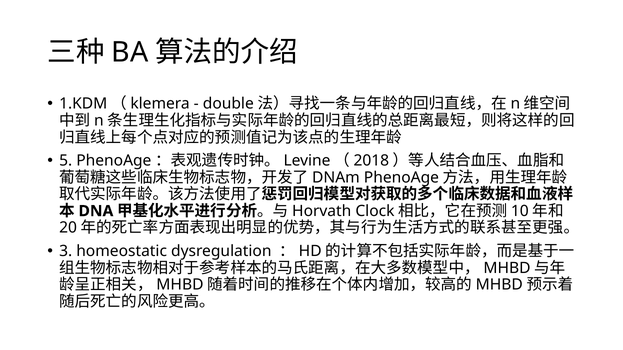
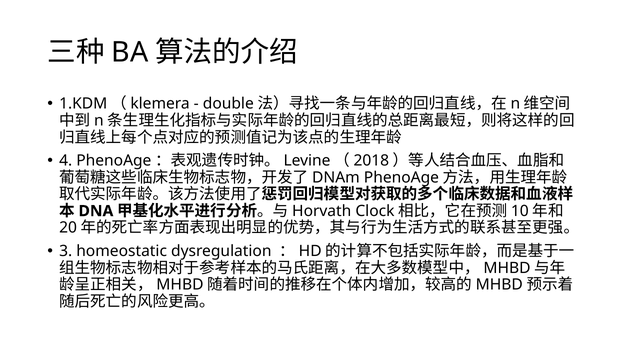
5: 5 -> 4 (66, 161)
